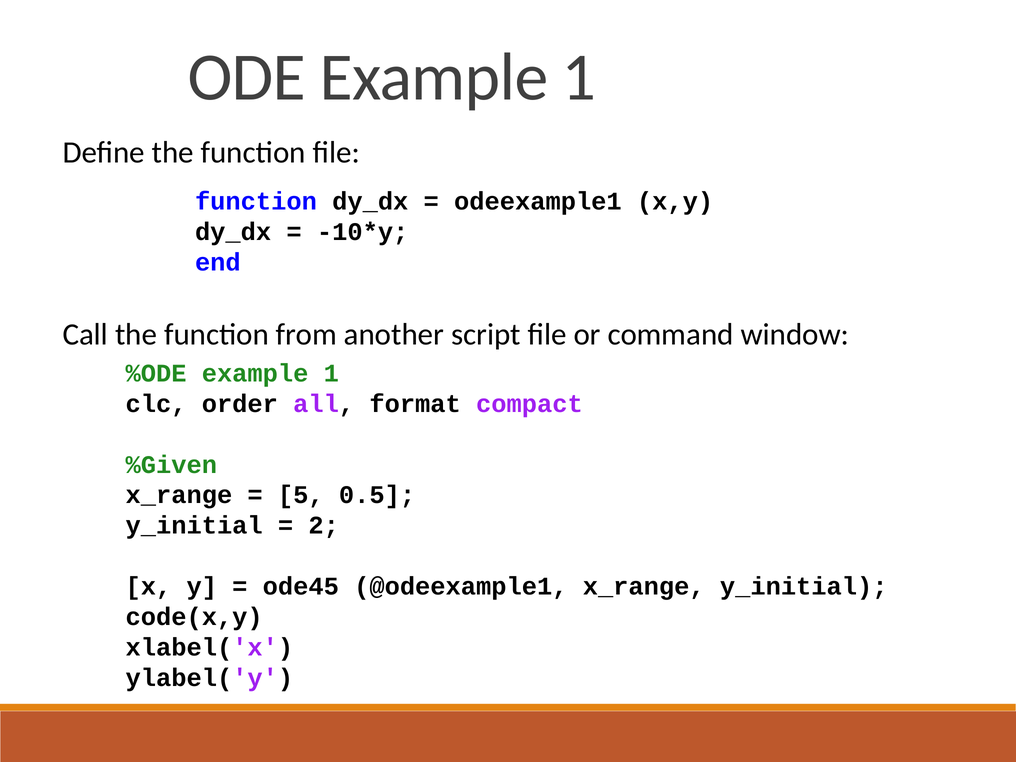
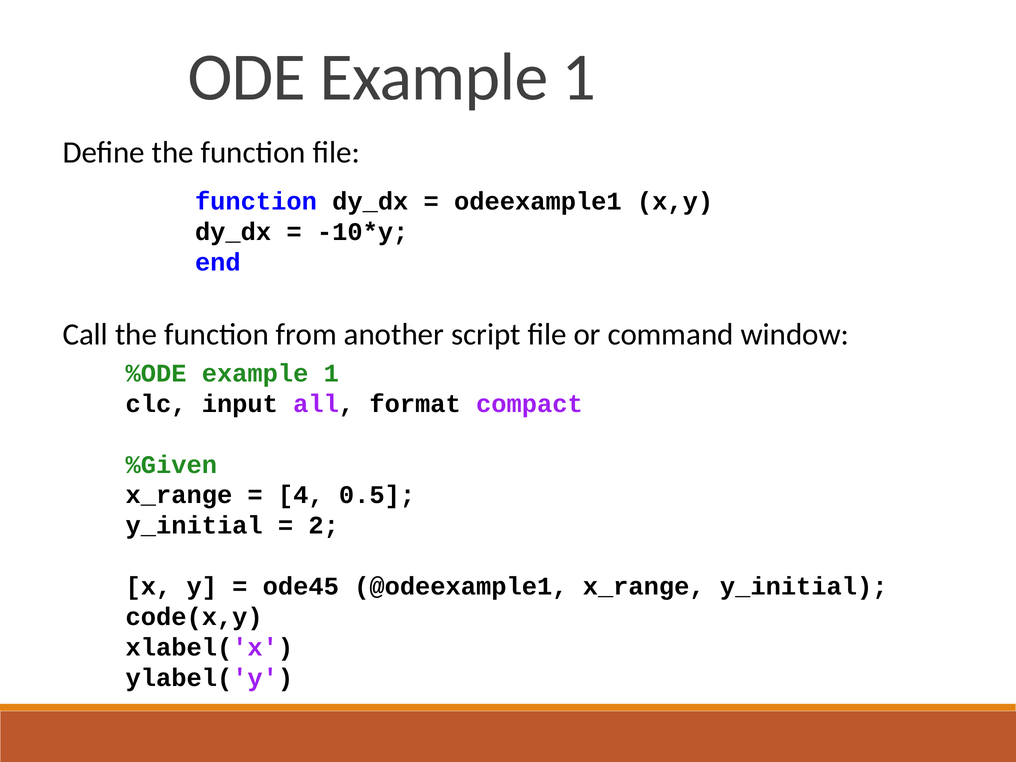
order: order -> input (240, 404)
5: 5 -> 4 (301, 495)
